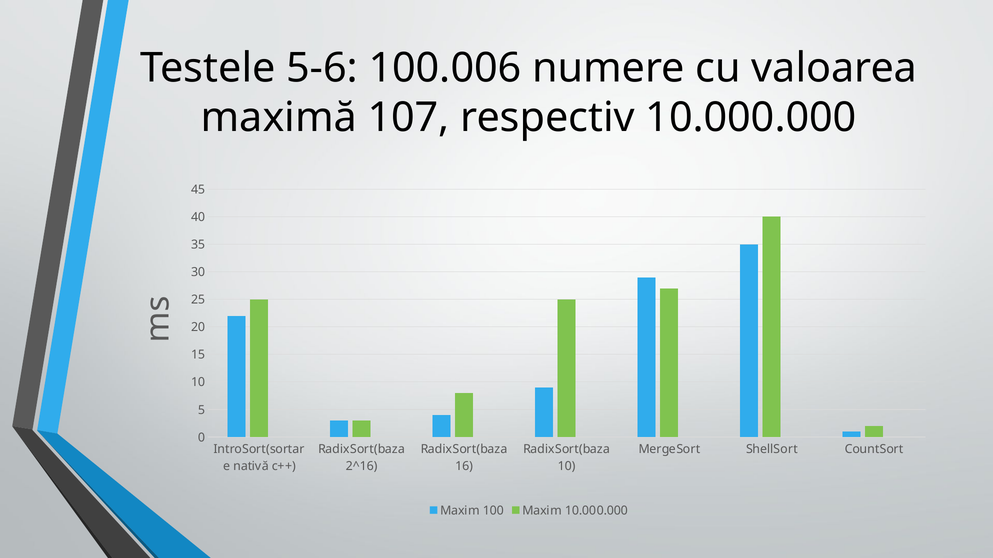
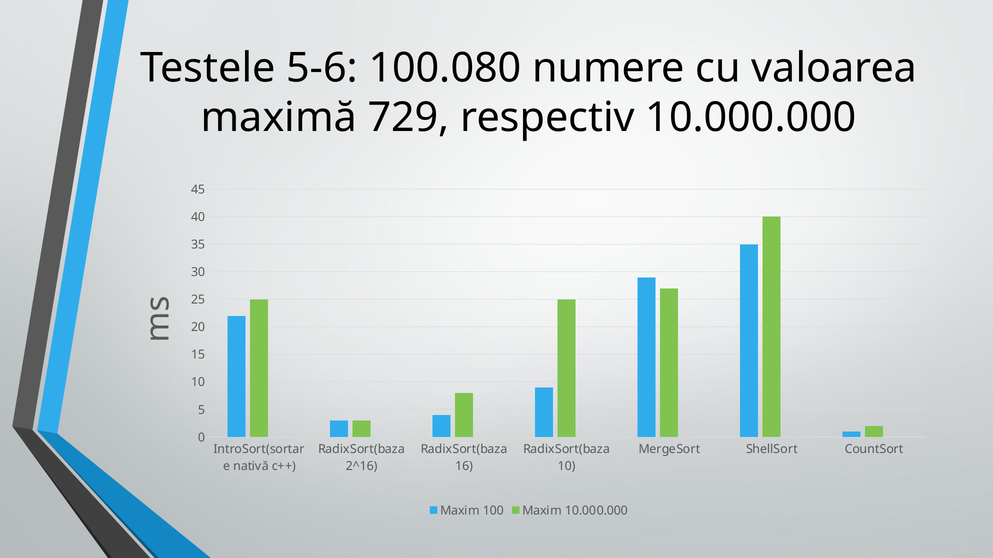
100.006: 100.006 -> 100.080 (445, 68)
107: 107 -> 729 (409, 118)
